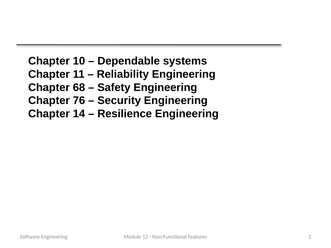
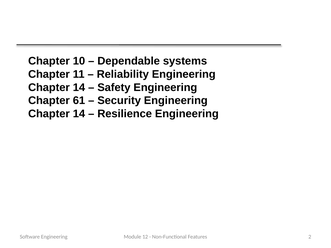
68: 68 -> 14 (79, 87)
76: 76 -> 61 (79, 101)
